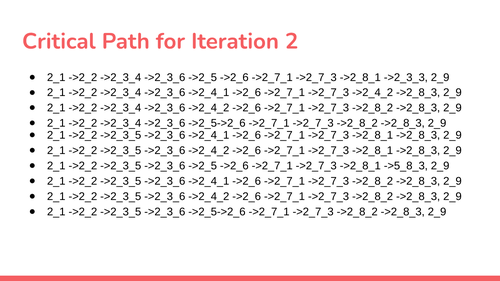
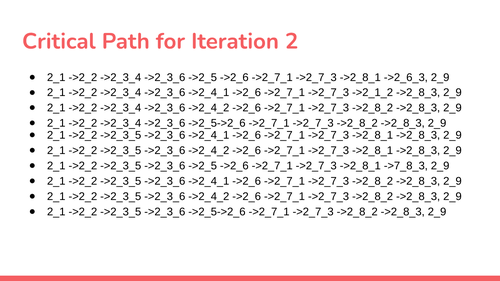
->2_3_3: ->2_3_3 -> ->2_6_3 (406, 77)
->2_7_3 ->2_4_2: ->2_4_2 -> ->2_1_2 (373, 93)
->5_8_3: ->5_8_3 -> ->7_8_3 (406, 166)
